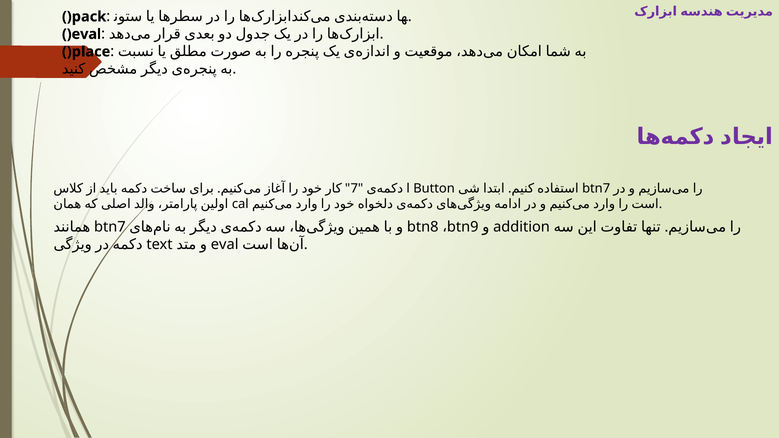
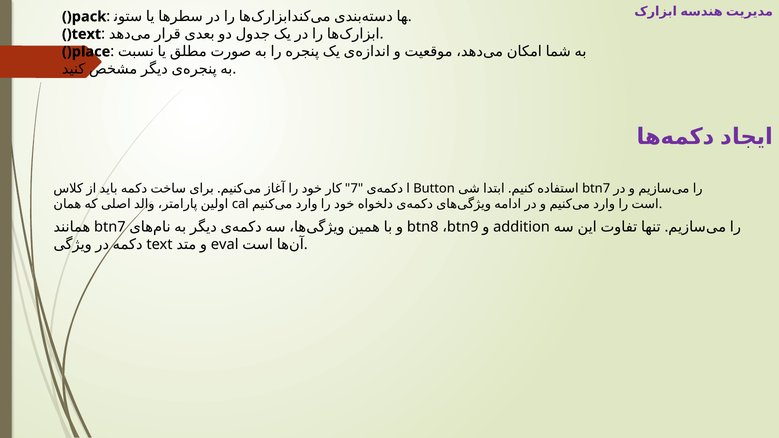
)eval: )eval -> )text (82, 34)
